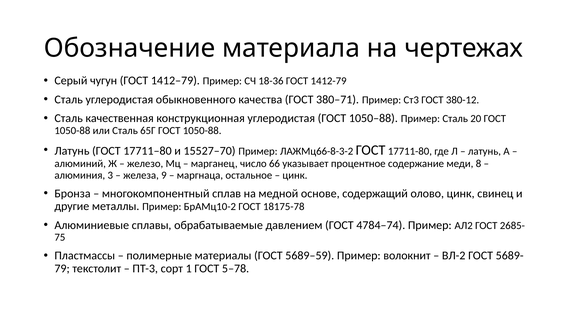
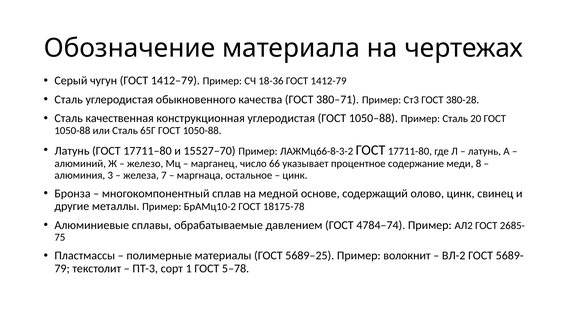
380-12: 380-12 -> 380-28 (463, 100)
9: 9 -> 7 (164, 175)
5689–59: 5689–59 -> 5689–25 (310, 256)
